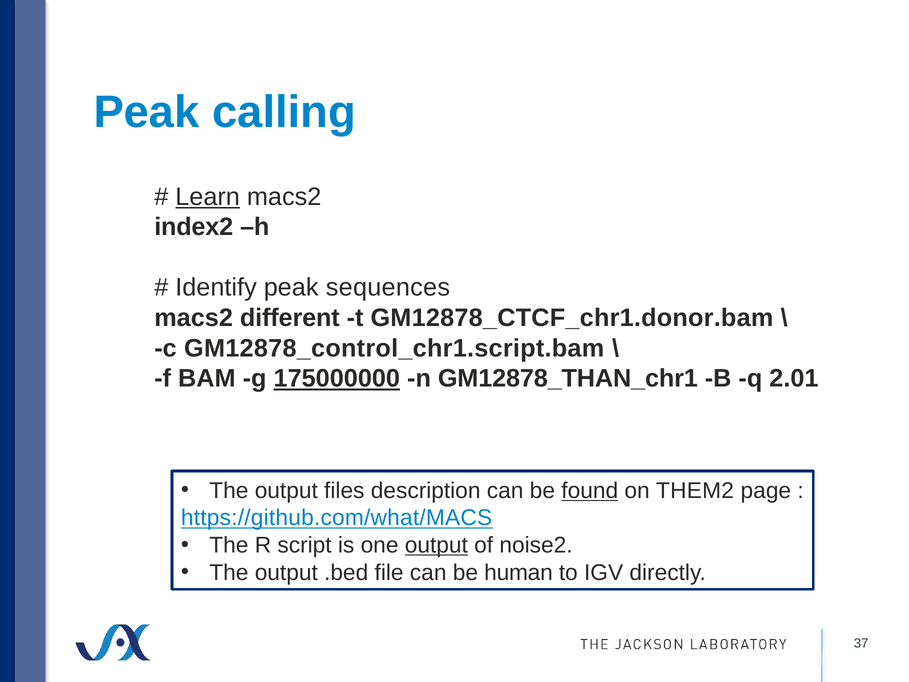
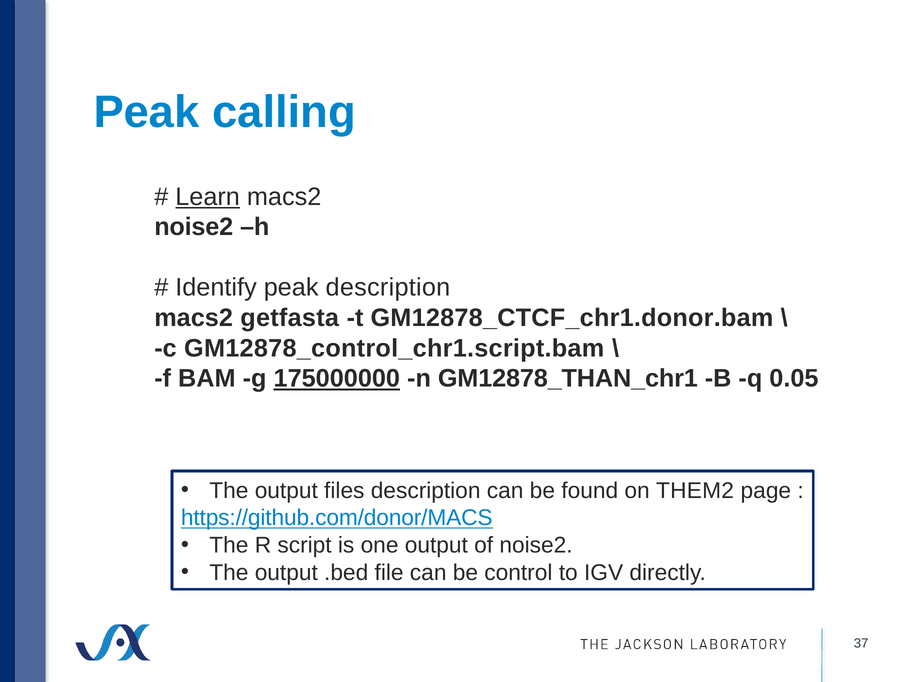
index2: index2 -> noise2 (194, 227)
peak sequences: sequences -> description (388, 288)
different: different -> getfasta (290, 318)
2.01: 2.01 -> 0.05 (794, 378)
found underline: present -> none (590, 491)
https://github.com/what/MACS: https://github.com/what/MACS -> https://github.com/donor/MACS (337, 518)
output underline: present -> none (436, 545)
human: human -> control (518, 572)
